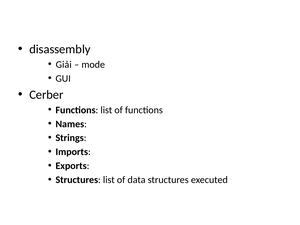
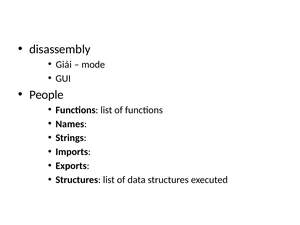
Cerber: Cerber -> People (46, 95)
